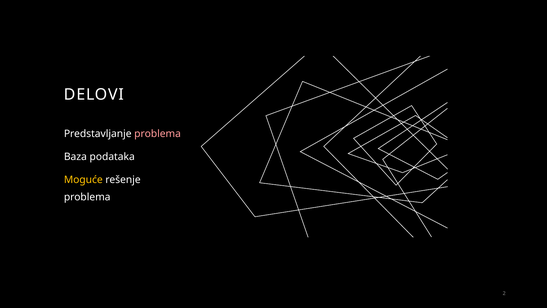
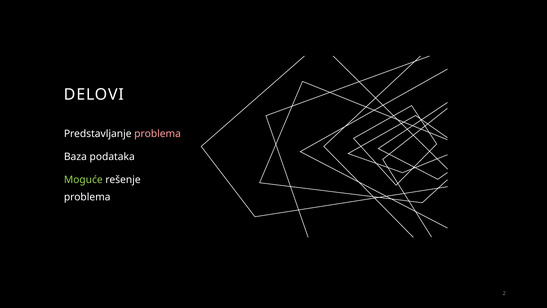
Moguće colour: yellow -> light green (83, 180)
